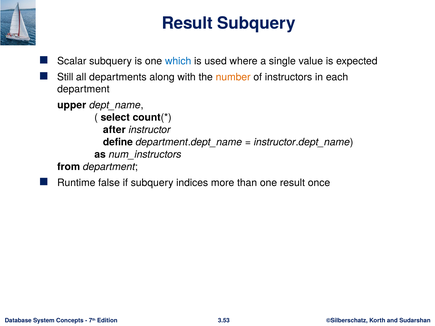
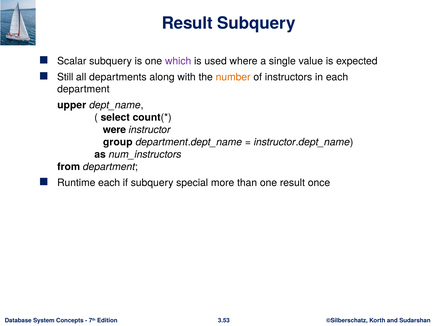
which colour: blue -> purple (178, 61)
after: after -> were (114, 130)
define: define -> group (118, 142)
Runtime false: false -> each (109, 183)
indices: indices -> special (192, 183)
